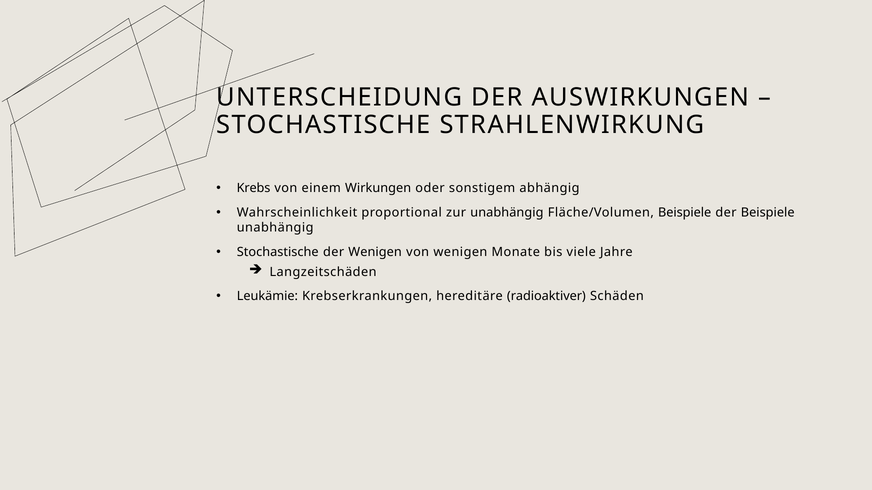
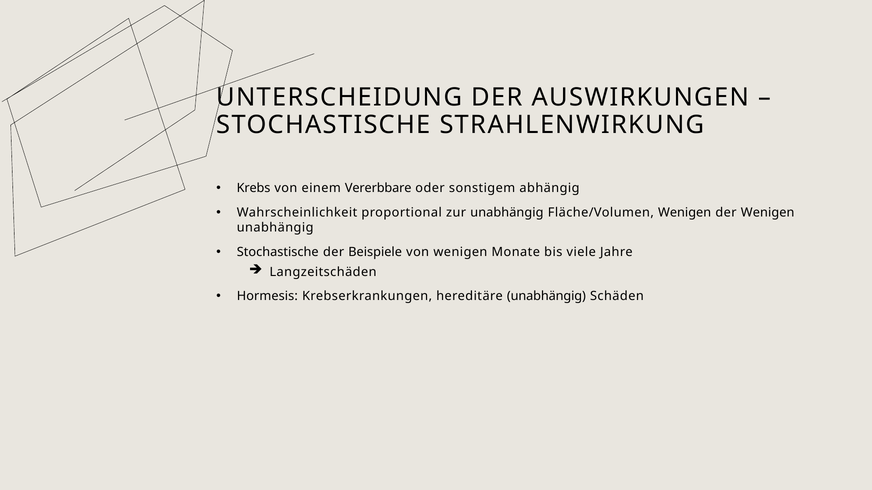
Wirkungen: Wirkungen -> Vererbbare (378, 188)
Fläche/Volumen Beispiele: Beispiele -> Wenigen (685, 213)
der Beispiele: Beispiele -> Wenigen (768, 213)
der Wenigen: Wenigen -> Beispiele (375, 252)
Leukämie: Leukämie -> Hormesis (267, 297)
hereditäre radioaktiver: radioaktiver -> unabhängig (546, 297)
